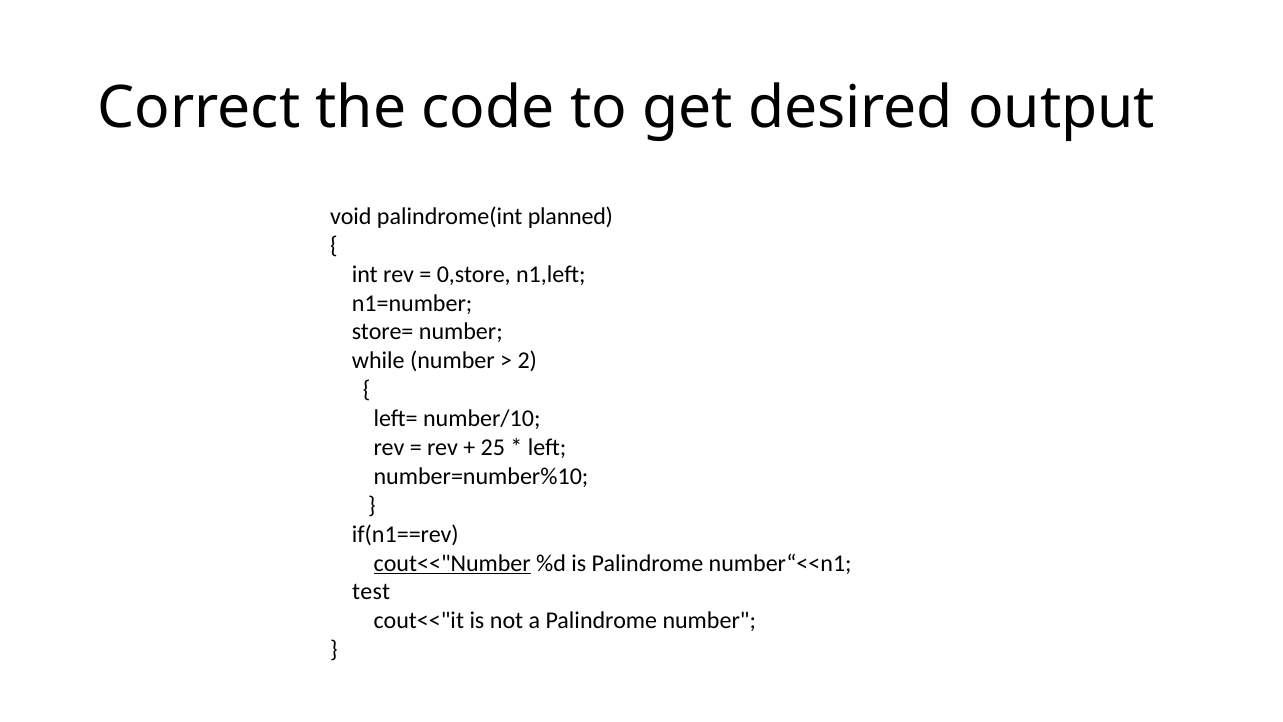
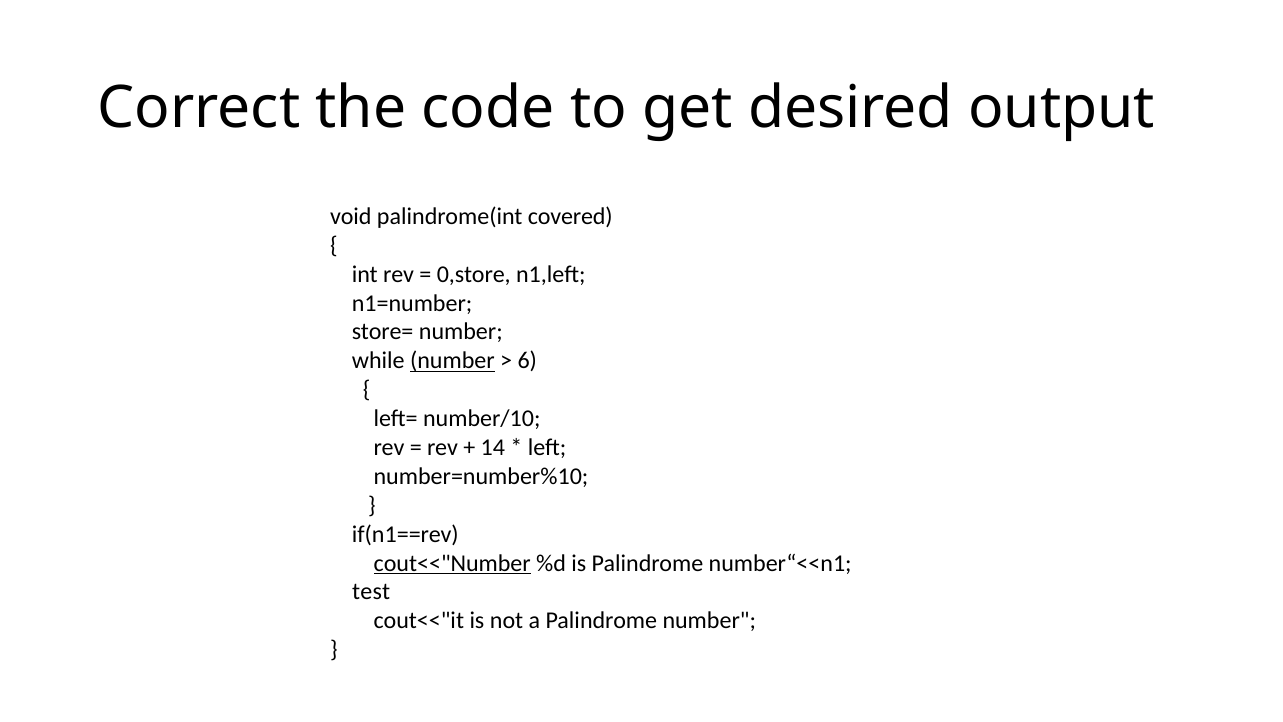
planned: planned -> covered (570, 216)
number underline: none -> present (452, 361)
2: 2 -> 6 (527, 361)
25: 25 -> 14 (493, 447)
